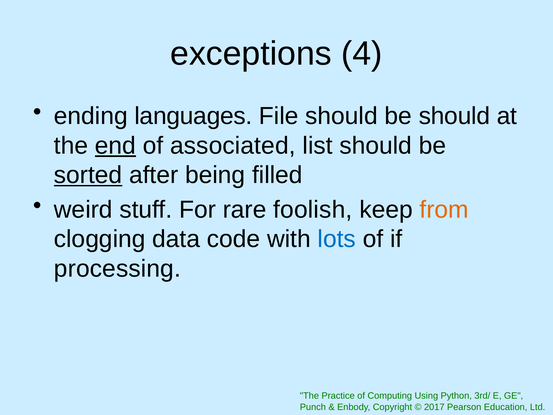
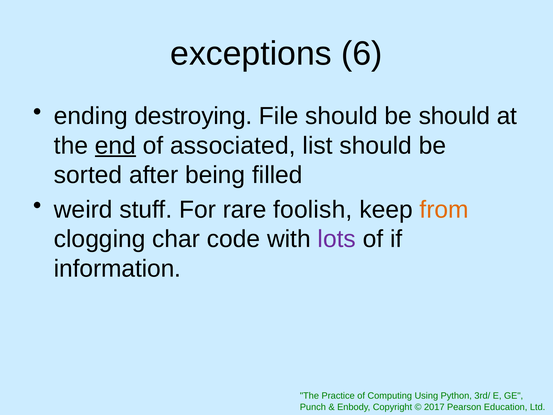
4: 4 -> 6 (362, 54)
languages: languages -> destroying (193, 116)
sorted underline: present -> none (88, 175)
data: data -> char (176, 239)
lots colour: blue -> purple (337, 239)
processing: processing -> information (117, 268)
